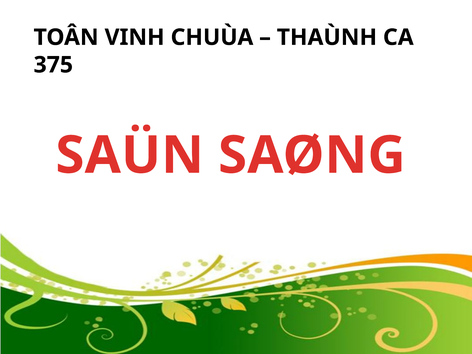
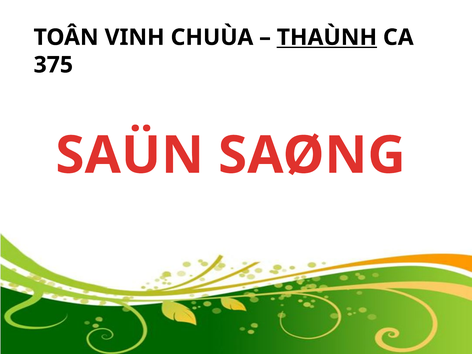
THAÙNH underline: none -> present (327, 37)
